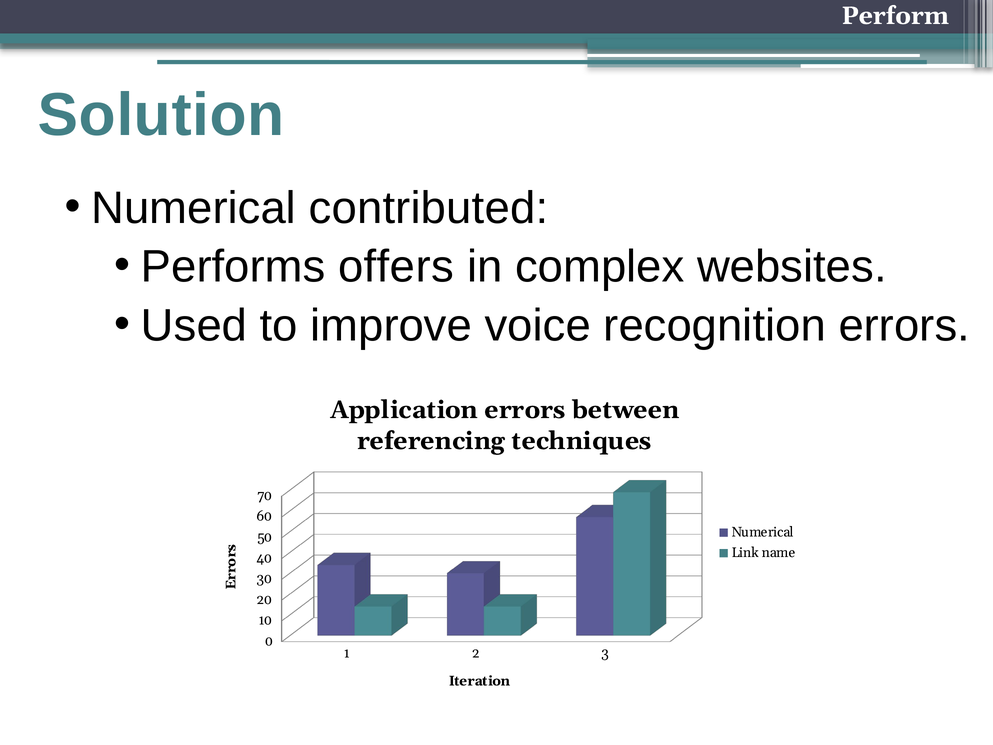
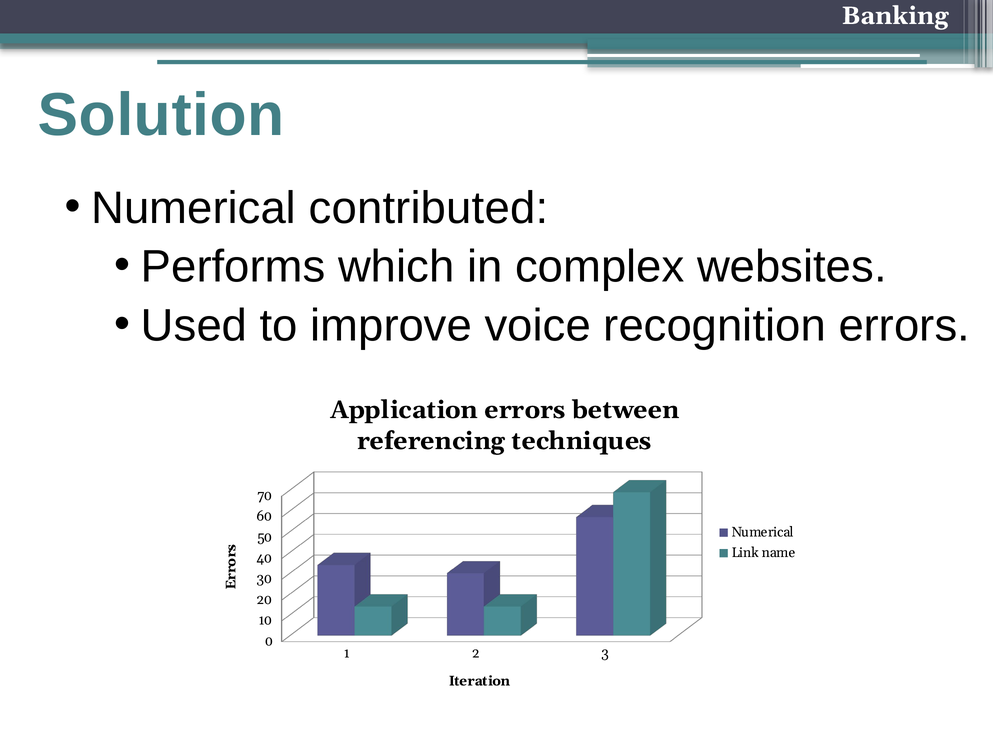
Perform: Perform -> Banking (895, 16)
offers: offers -> which (396, 267)
